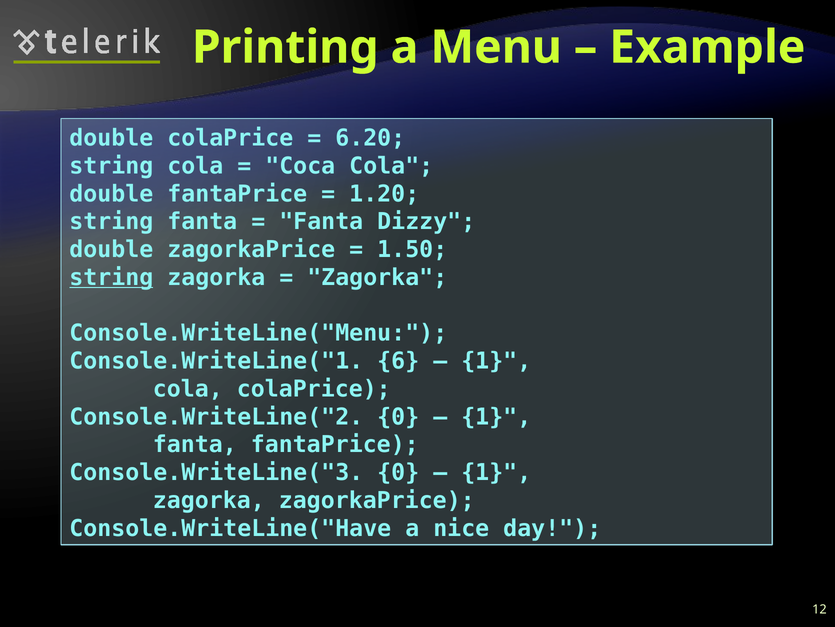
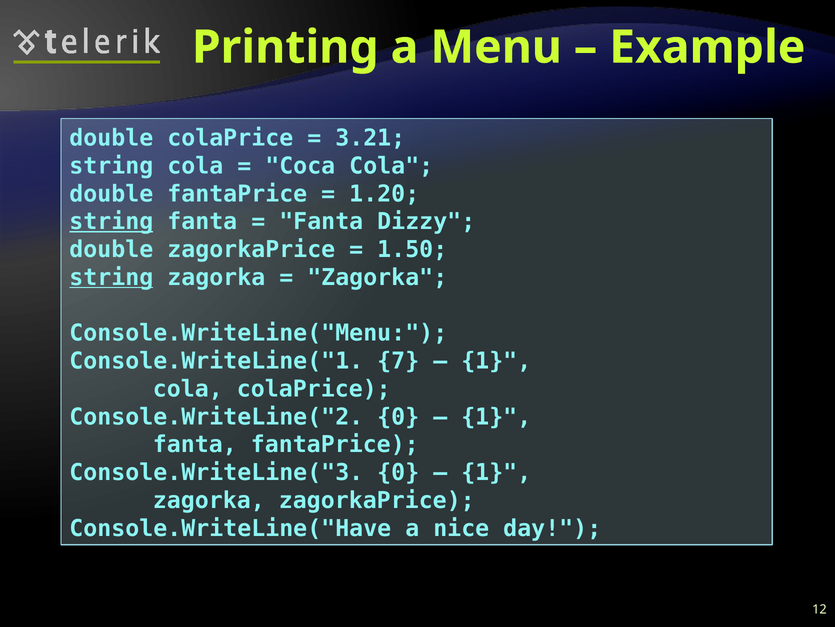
6.20: 6.20 -> 3.21 (370, 138)
string underline: none -> present (111, 221)
6: 6 -> 7 (398, 361)
